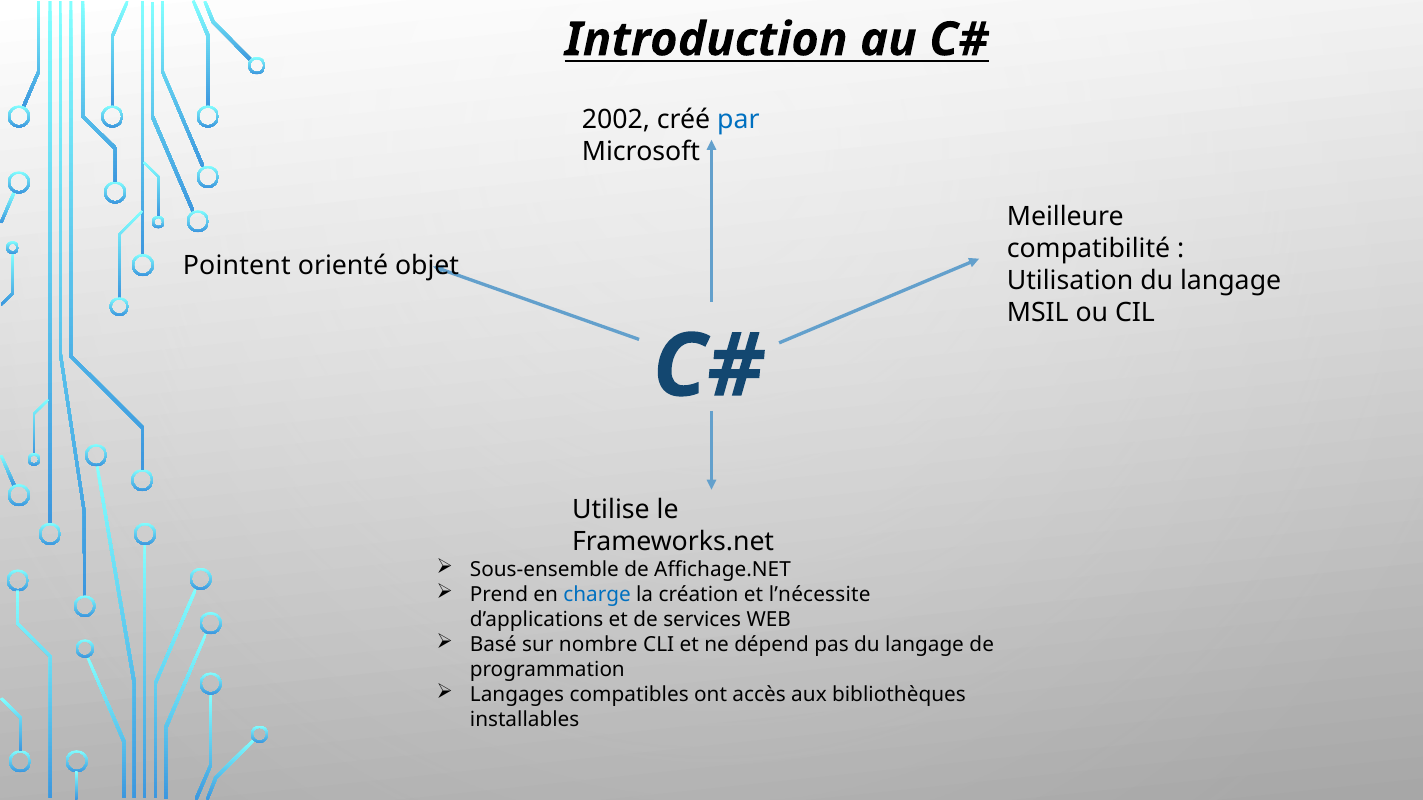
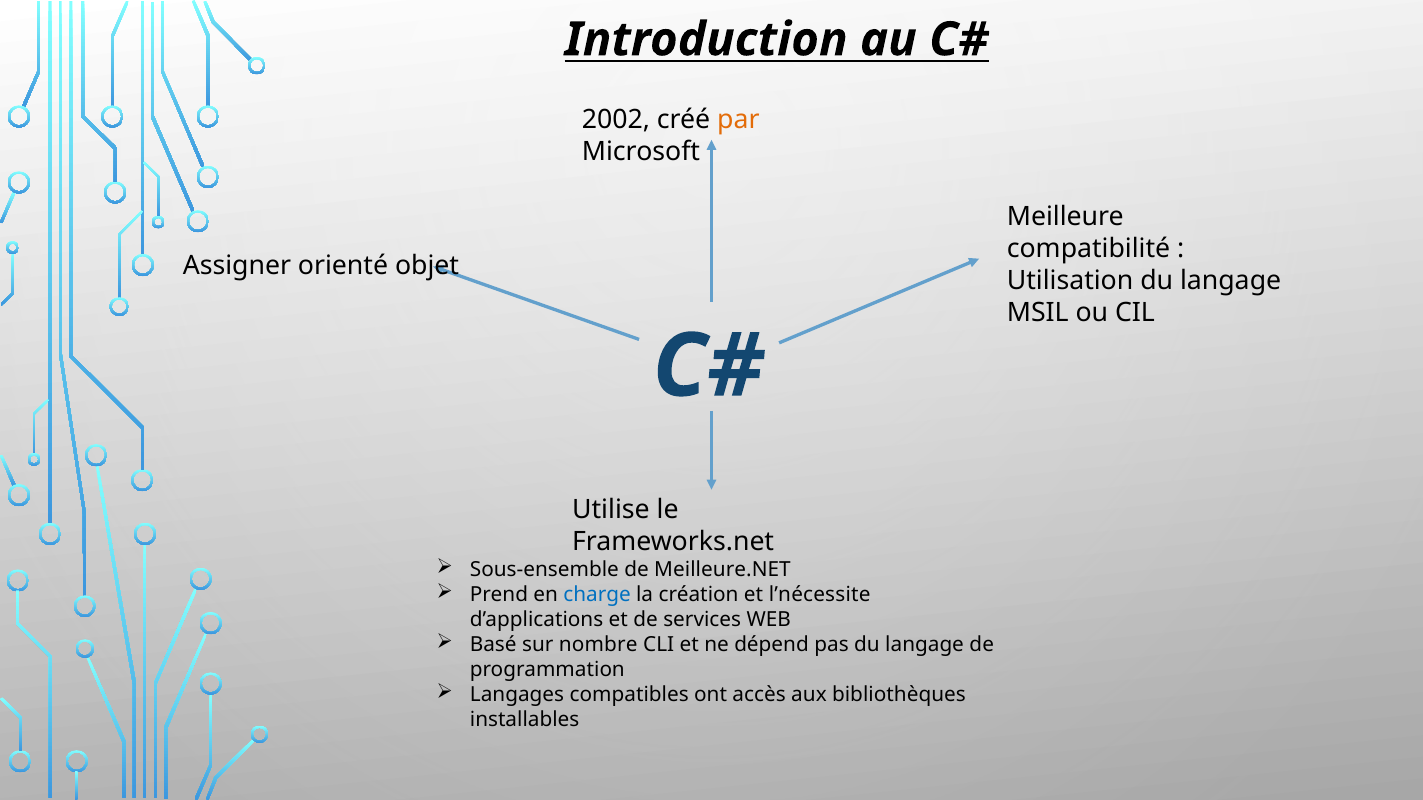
par colour: blue -> orange (738, 120)
Pointent: Pointent -> Assigner (237, 266)
Affichage.NET: Affichage.NET -> Meilleure.NET (722, 570)
